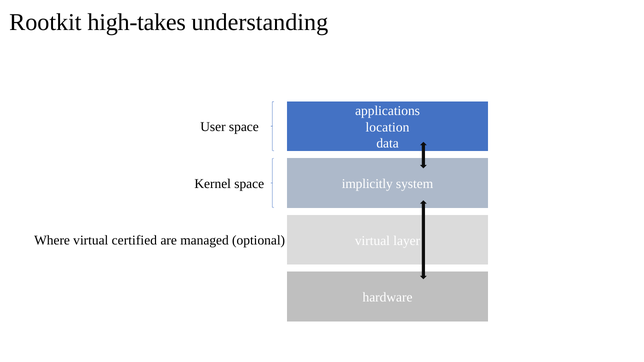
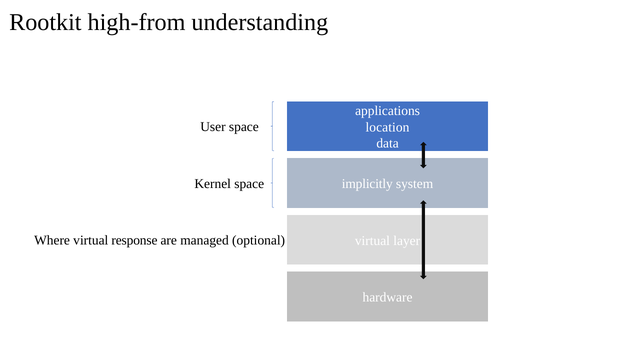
high-takes: high-takes -> high-from (137, 22)
certified: certified -> response (134, 241)
